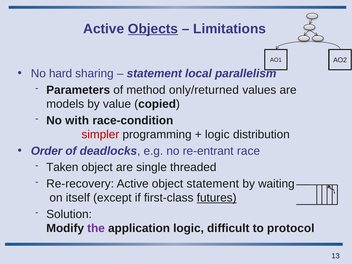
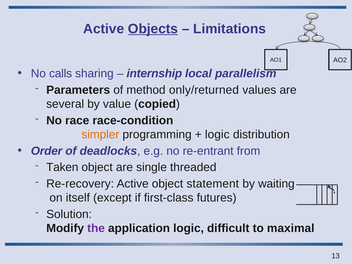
hard: hard -> calls (61, 73)
statement: statement -> internship (154, 73)
models: models -> several (65, 104)
with: with -> race (77, 120)
simpler colour: red -> orange (100, 134)
race: race -> from (249, 151)
futures underline: present -> none (217, 198)
protocol: protocol -> maximal (291, 228)
